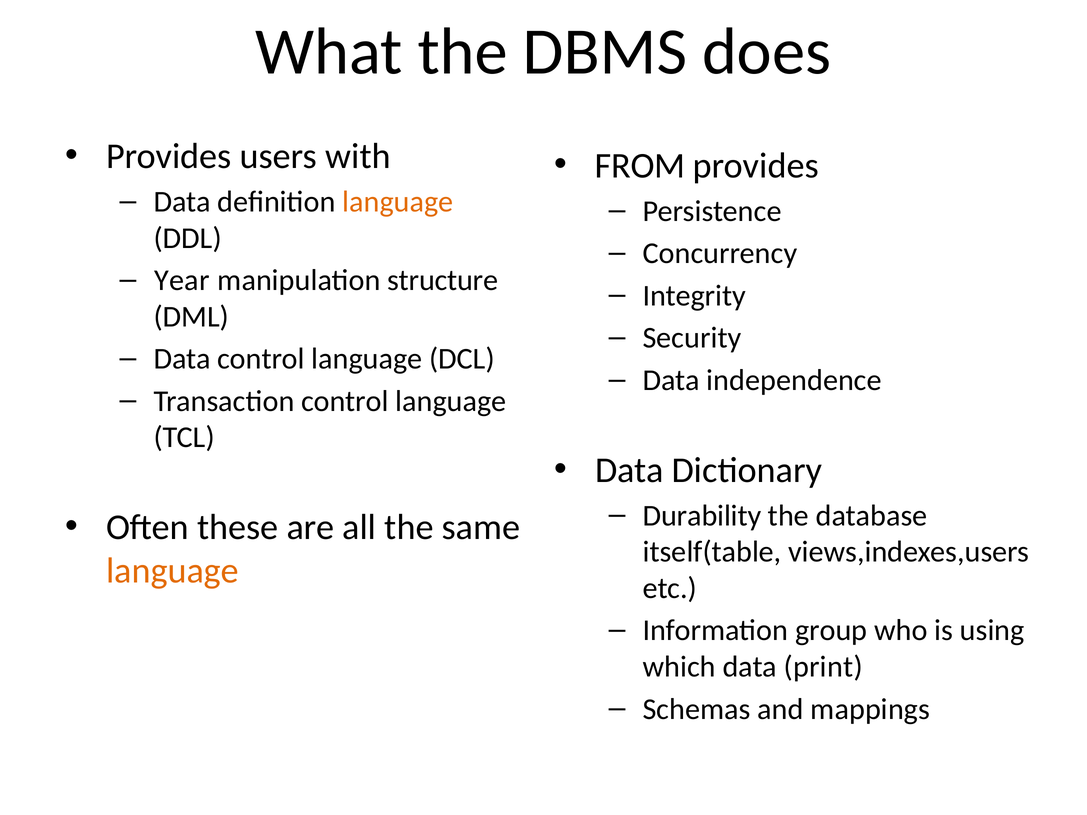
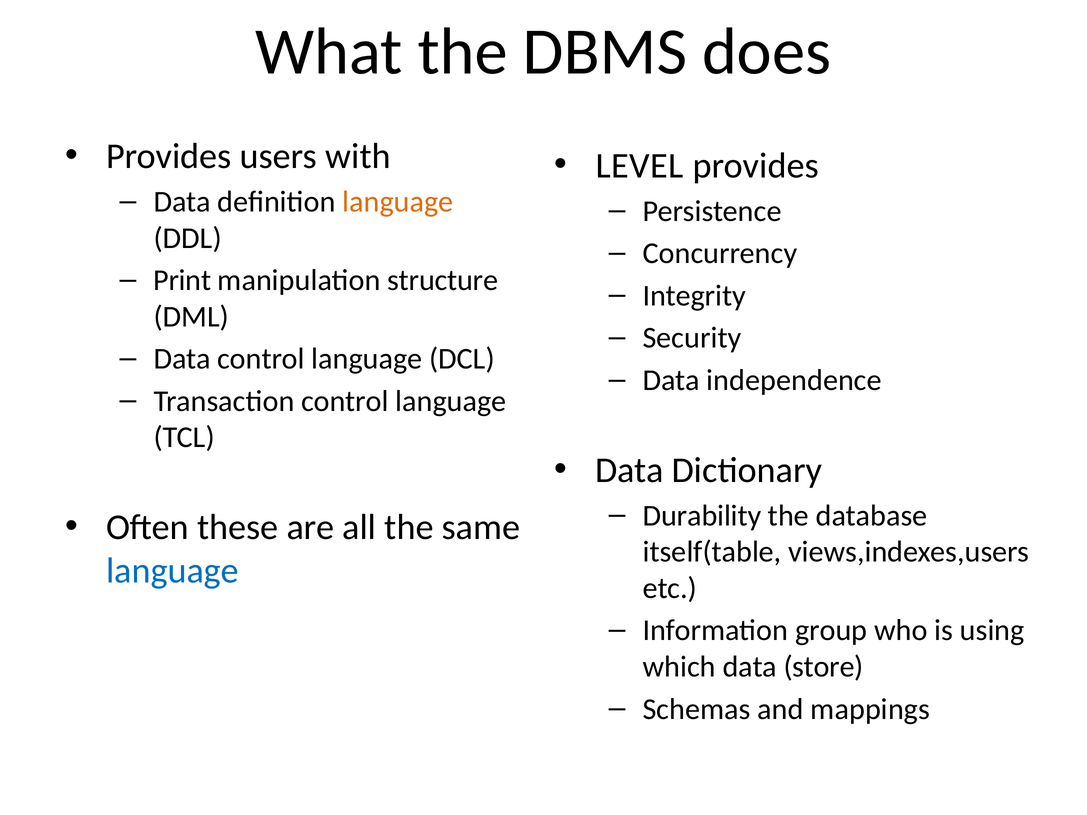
FROM: FROM -> LEVEL (640, 166)
Year: Year -> Print (182, 281)
language colour: orange -> blue (172, 571)
print: print -> store (823, 667)
